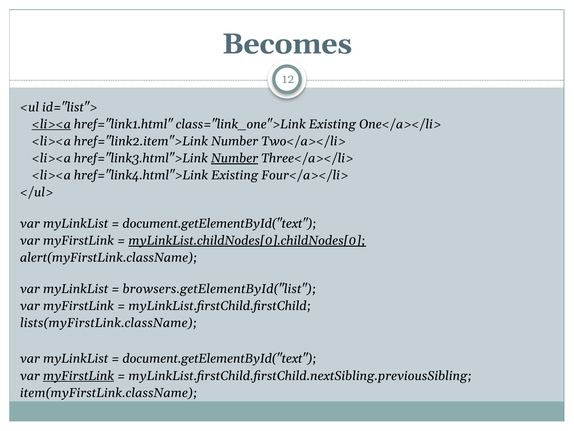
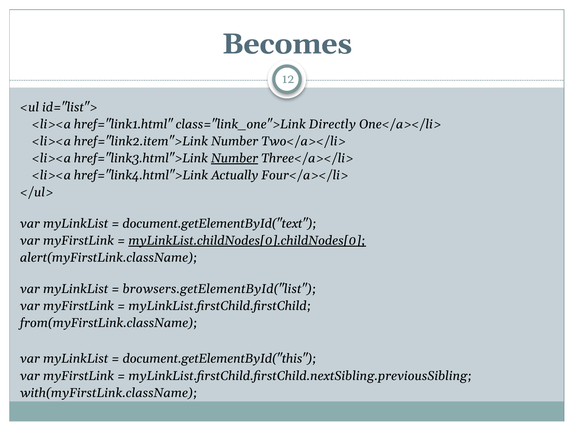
<li><a underline: present -> none (51, 124)
class="link_one">Link Existing: Existing -> Directly (332, 124)
href="link4.html">Link Existing: Existing -> Actually (235, 175)
lists(myFirstLink.className: lists(myFirstLink.className -> from(myFirstLink.className (109, 323)
document.getElementById("text: document.getElementById("text -> document.getElementById("this (220, 358)
myFirstLink underline: present -> none (79, 375)
item(myFirstLink.className: item(myFirstLink.className -> with(myFirstLink.className (109, 392)
